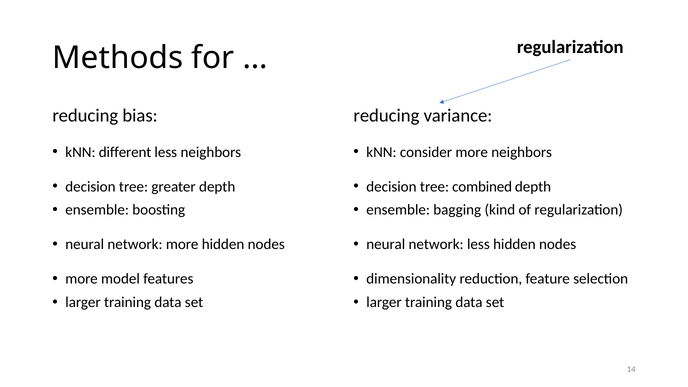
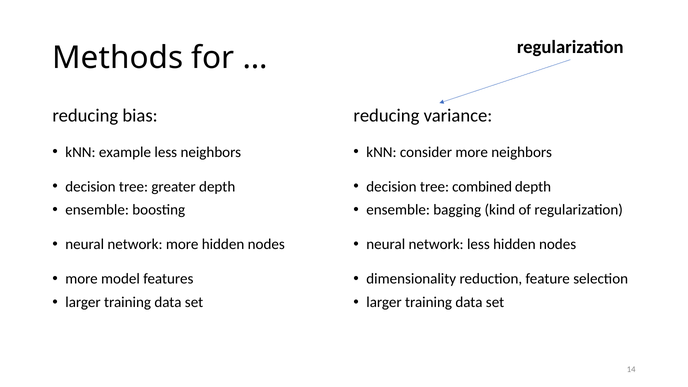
different: different -> example (125, 152)
